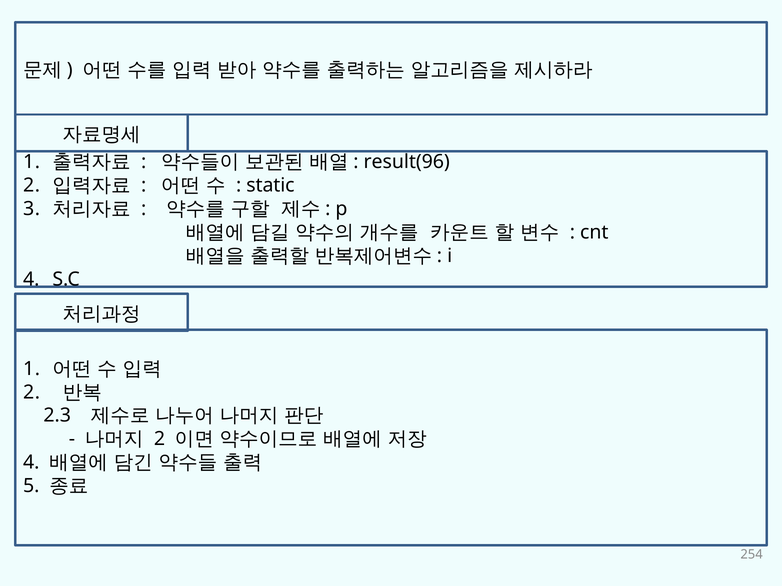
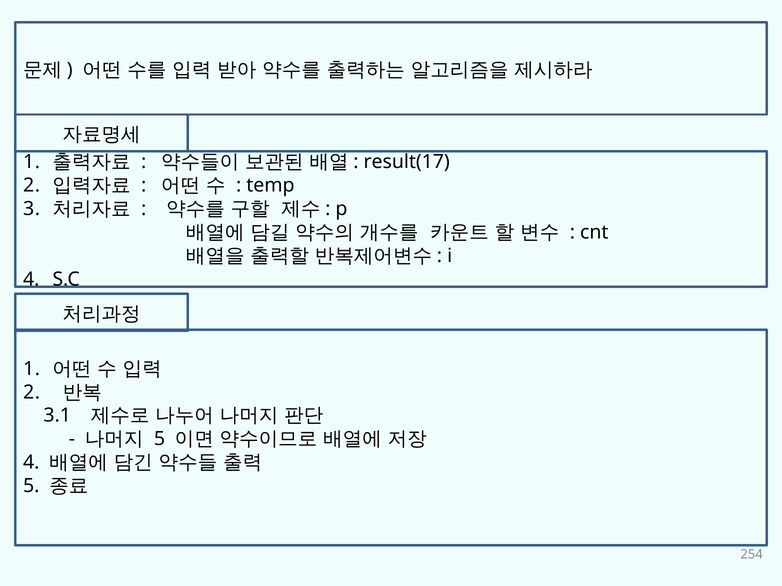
result(96: result(96 -> result(17 (407, 162)
static: static -> temp (270, 185)
2.3: 2.3 -> 3.1 (57, 416)
2: 2 -> 5 (159, 439)
